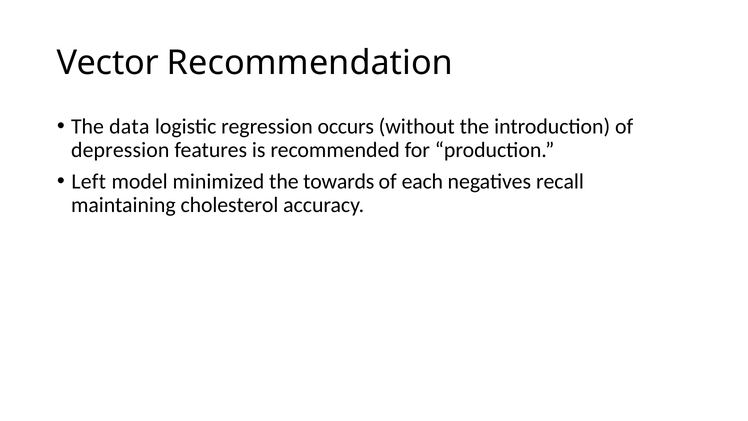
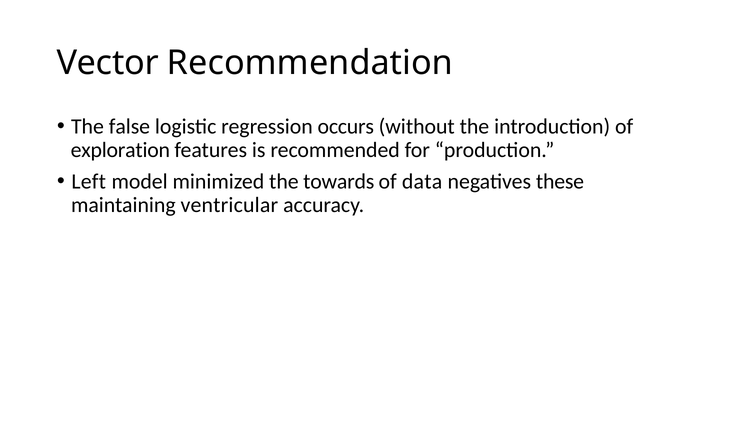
data: data -> false (129, 126)
depression: depression -> exploration (120, 150)
each: each -> data (422, 181)
recall: recall -> these (560, 181)
cholesterol: cholesterol -> ventricular (229, 205)
